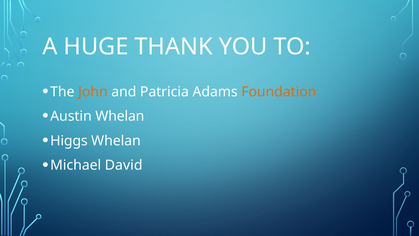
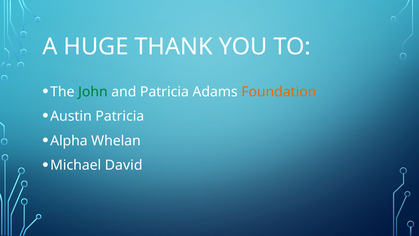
John colour: orange -> green (93, 92)
Austin Whelan: Whelan -> Patricia (120, 116)
Higgs: Higgs -> Alpha (69, 141)
